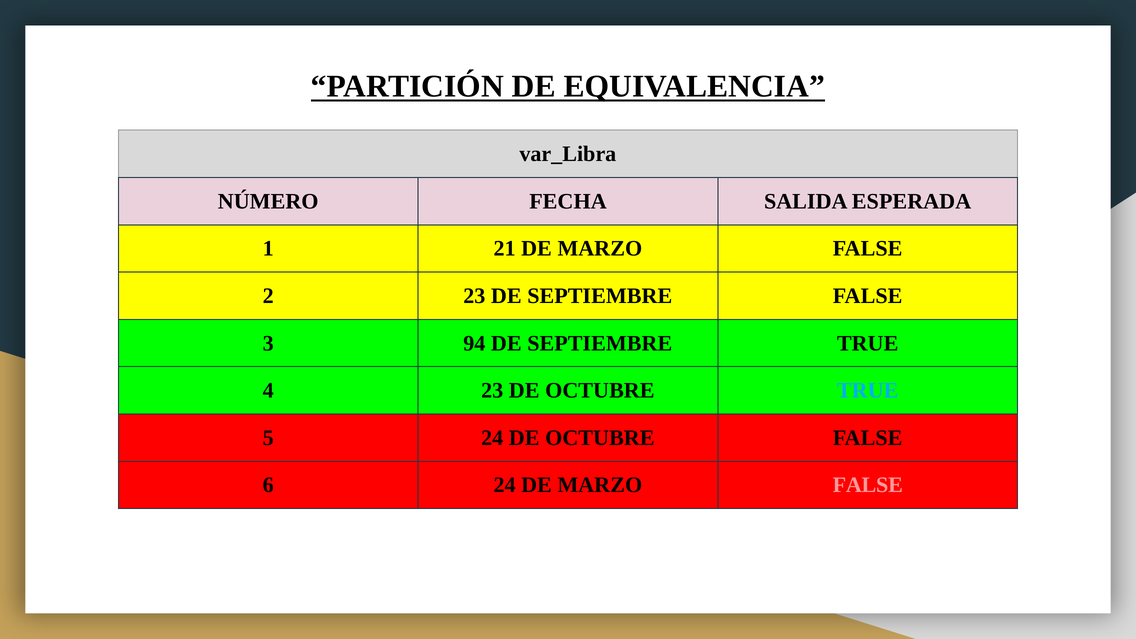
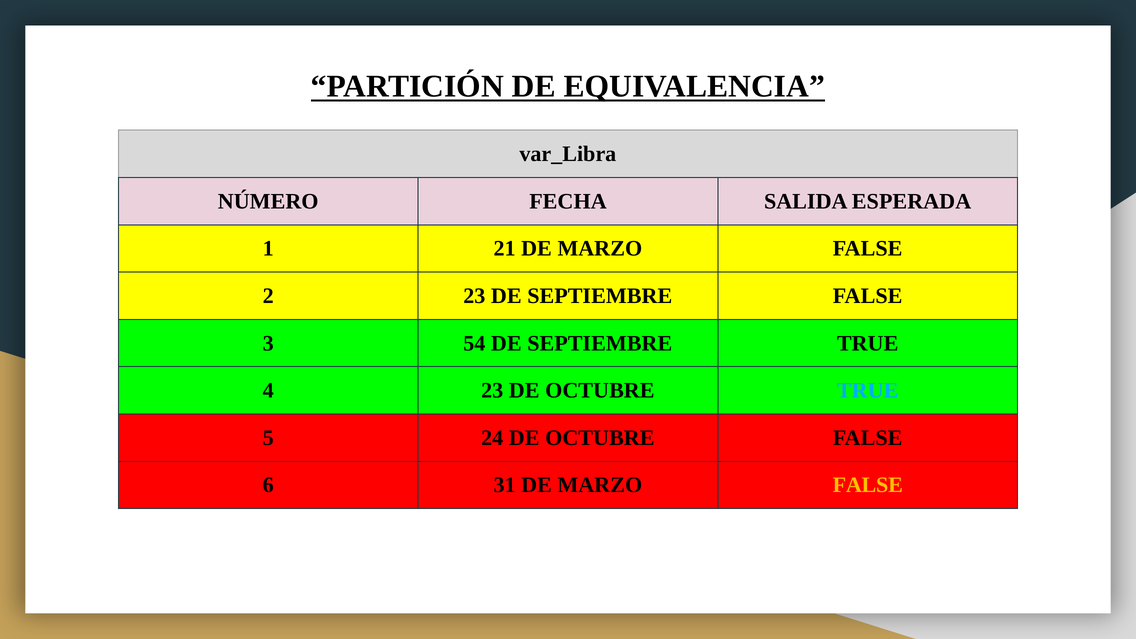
94: 94 -> 54 (474, 343)
6 24: 24 -> 31 (505, 485)
FALSE colour: pink -> yellow (868, 485)
